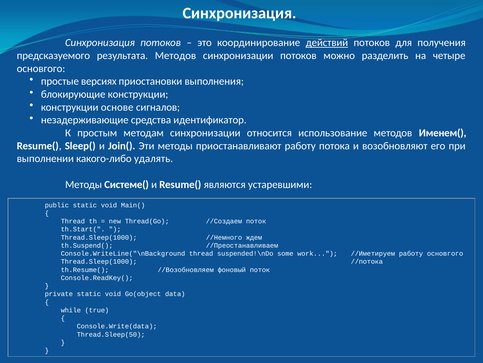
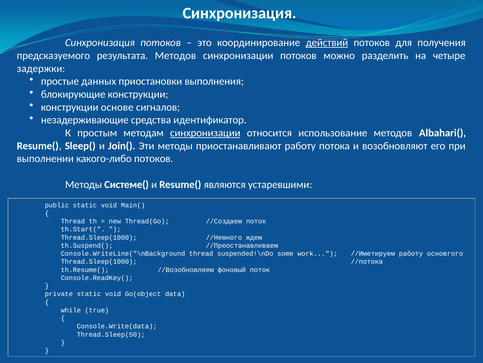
основгого: основгого -> задержки (41, 68)
версиях: версиях -> данных (99, 81)
синхронизации underline: none -> present (205, 133)
Именем(: Именем( -> Albahari( (443, 133)
какого-либо удалять: удалять -> потоков (154, 158)
